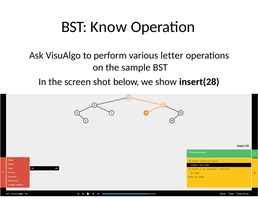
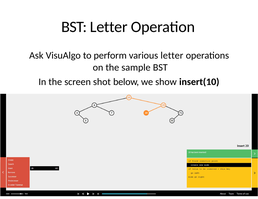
BST Know: Know -> Letter (109, 27)
insert(28: insert(28 -> insert(10 (199, 82)
